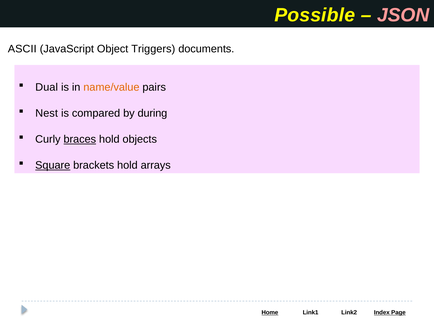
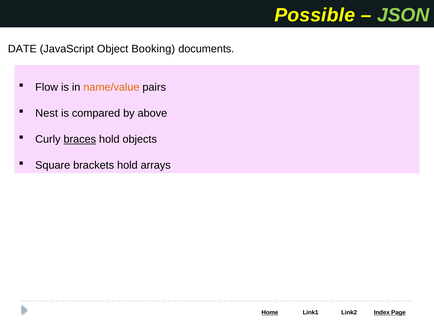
JSON colour: pink -> light green (403, 15)
ASCII: ASCII -> DATE (22, 49)
Triggers: Triggers -> Booking (153, 49)
Dual: Dual -> Flow (47, 88)
during: during -> above (152, 114)
Square underline: present -> none (53, 166)
